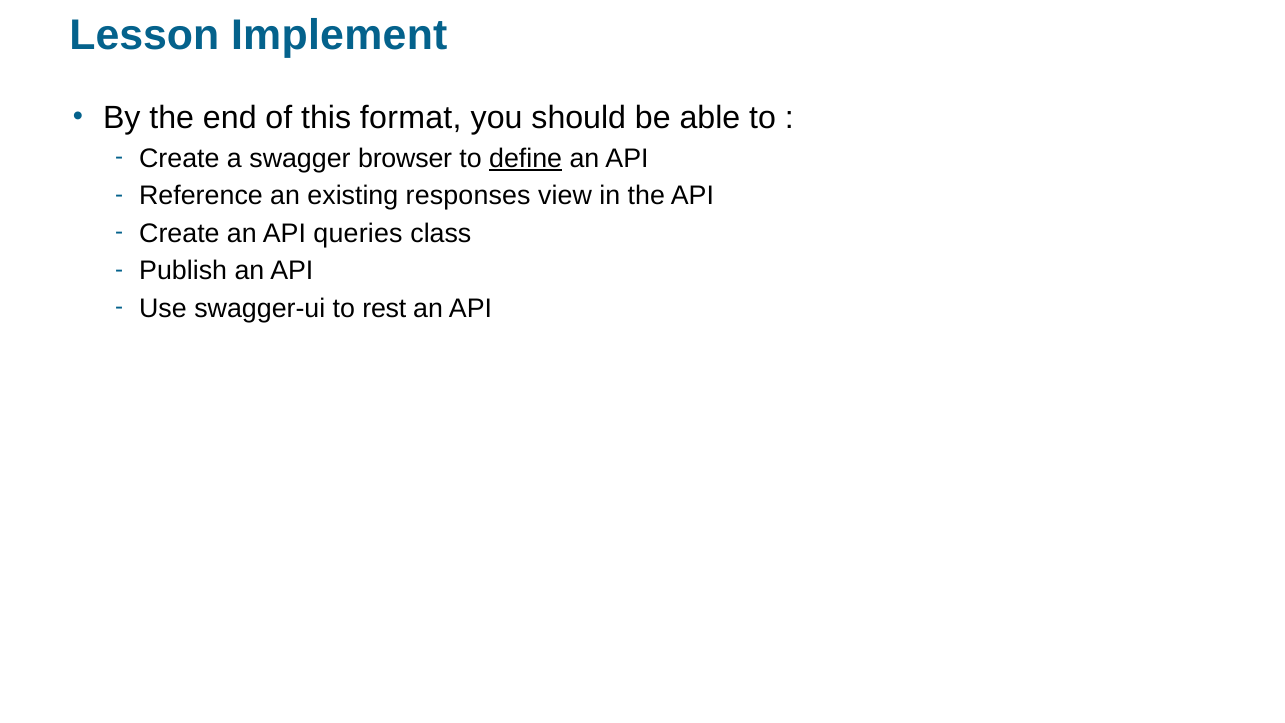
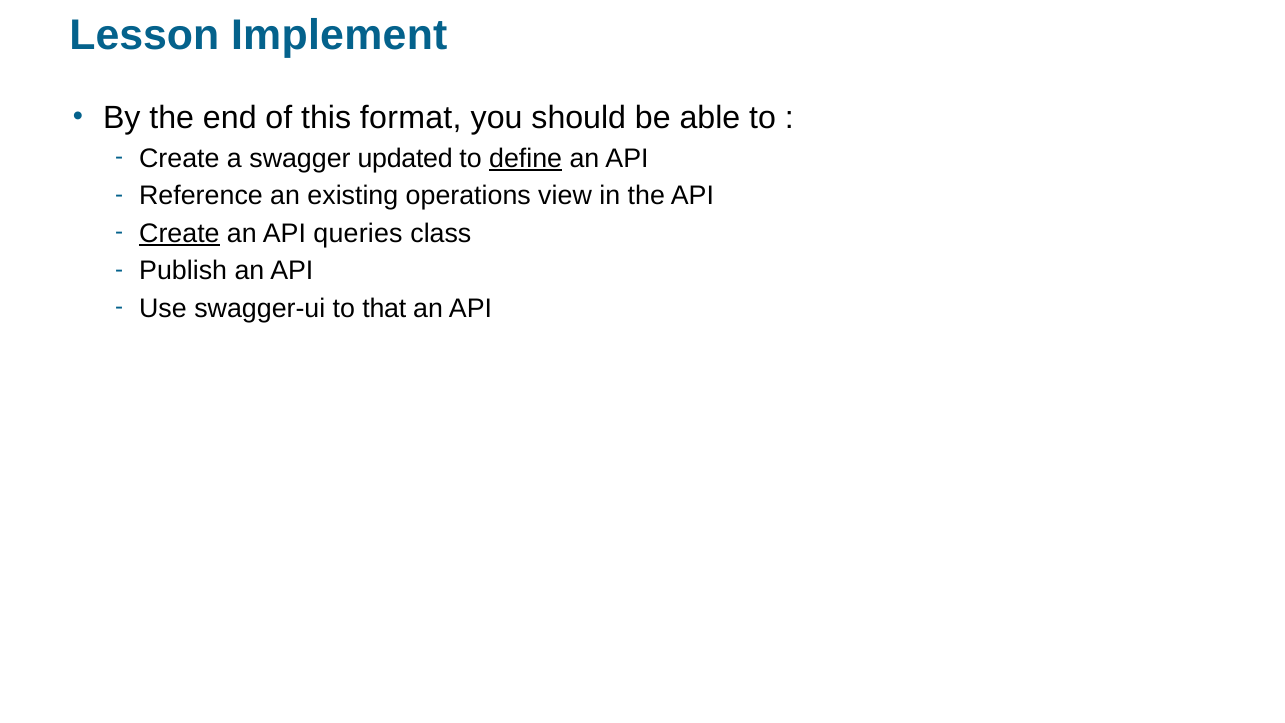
browser: browser -> updated (405, 158)
responses: responses -> operations (468, 196)
Create underline: none -> present (179, 233)
rest: rest -> that (384, 308)
